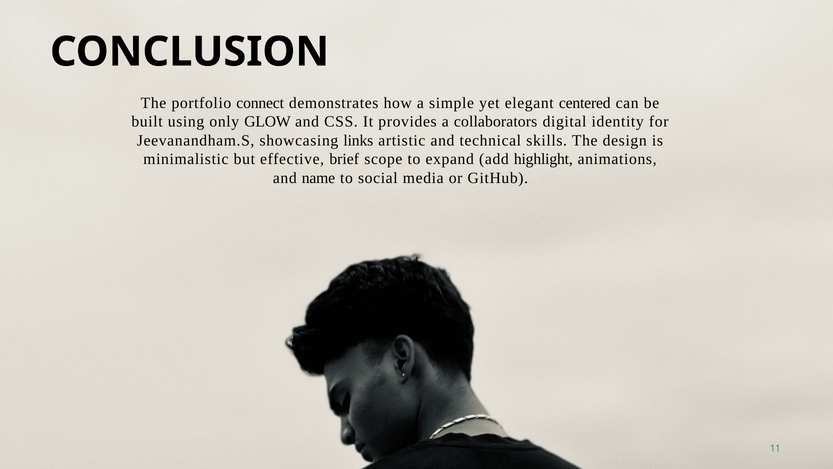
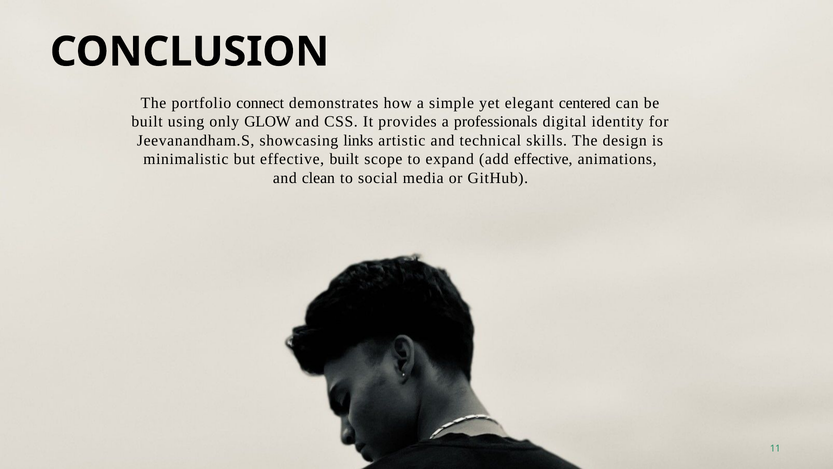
collaborators: collaborators -> professionals (496, 122)
effective brief: brief -> built (344, 159)
add highlight: highlight -> effective (543, 159)
name: name -> clean (318, 178)
